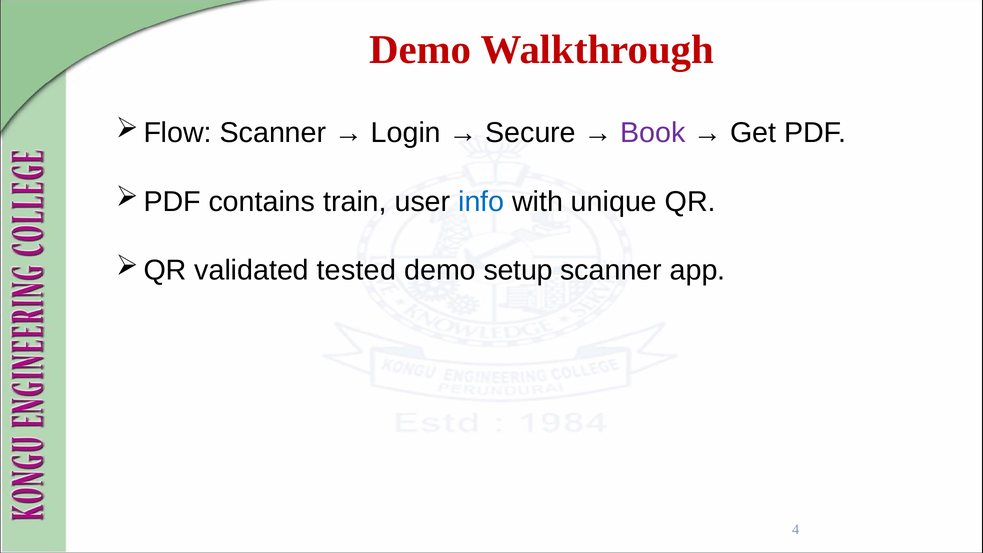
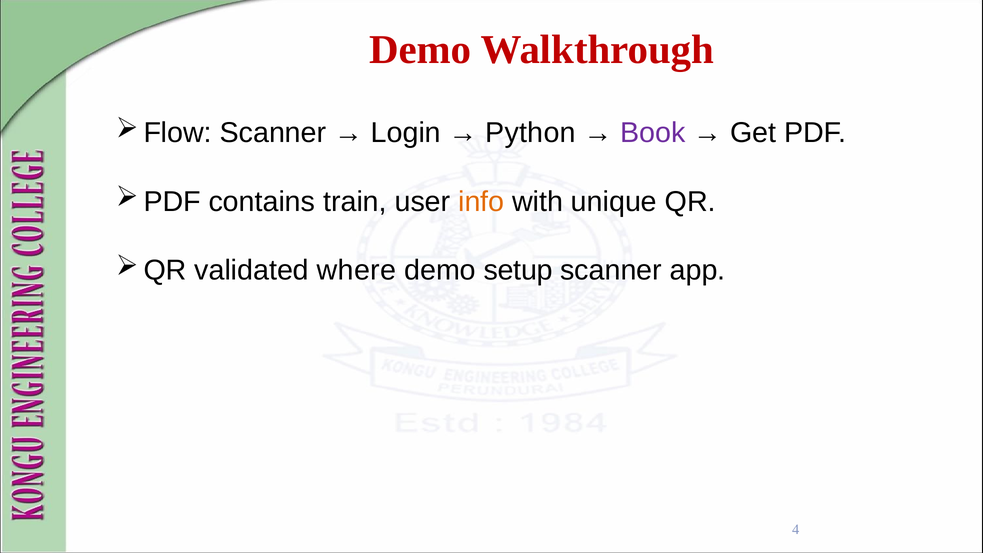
Secure: Secure -> Python (530, 133)
info colour: blue -> orange (481, 202)
tested: tested -> where (356, 270)
